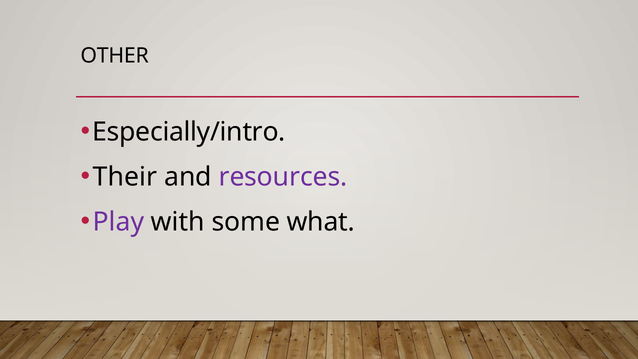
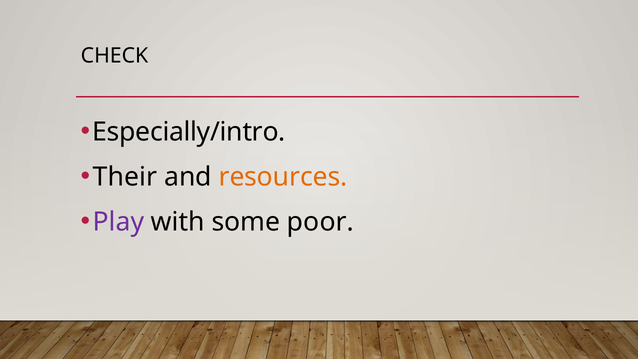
OTHER: OTHER -> CHECK (114, 56)
resources colour: purple -> orange (283, 177)
what: what -> poor (321, 222)
